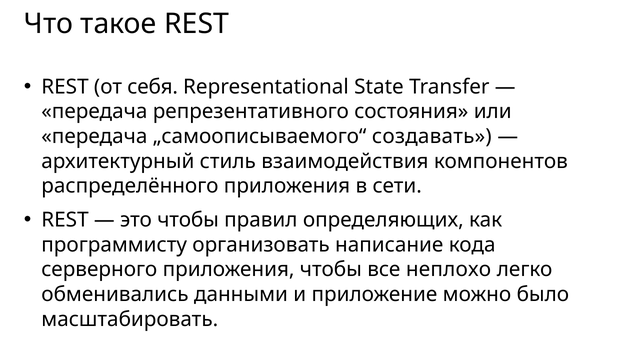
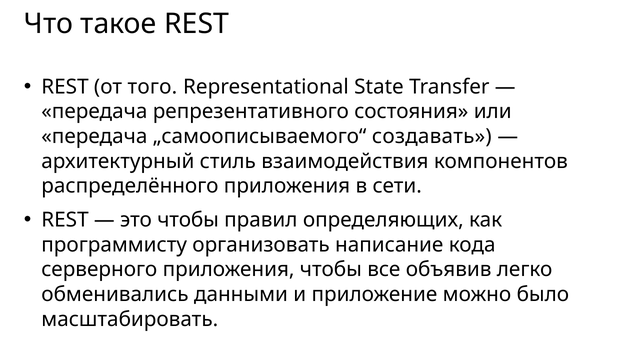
себя: себя -> того (152, 87)
неплохо: неплохо -> объявив (449, 270)
